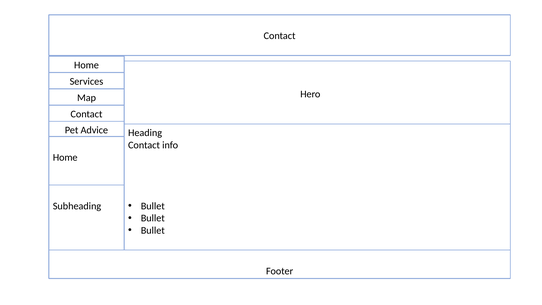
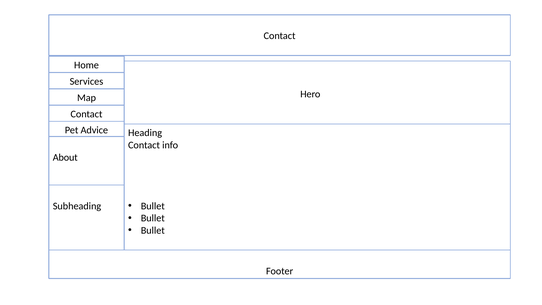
Home: Home -> About (65, 157)
